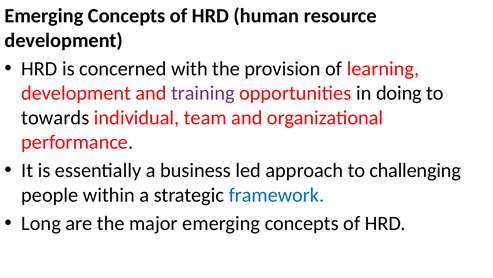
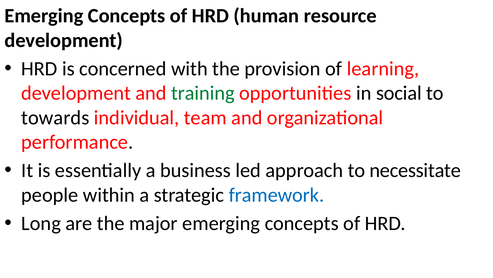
training colour: purple -> green (203, 93)
doing: doing -> social (399, 93)
challenging: challenging -> necessitate (415, 171)
